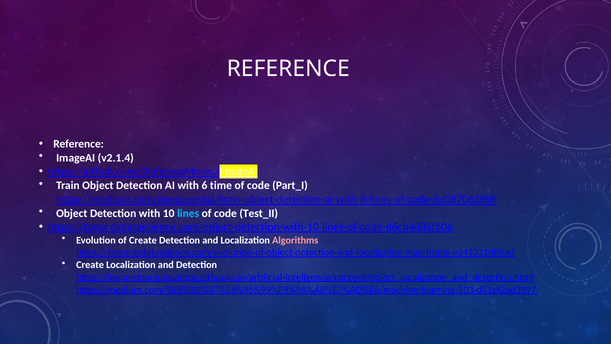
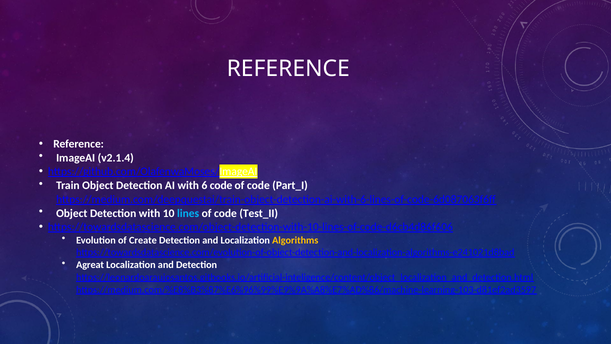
6 time: time -> code (221, 185)
Algorithms colour: pink -> yellow (295, 240)
Create: Create -> Agreat (90, 265)
